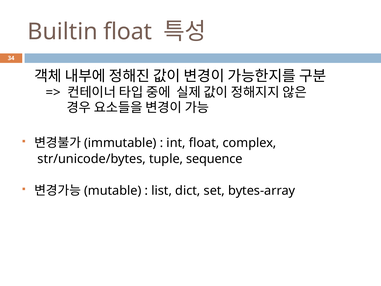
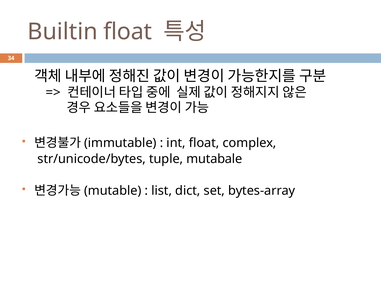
sequence: sequence -> mutabale (214, 159)
